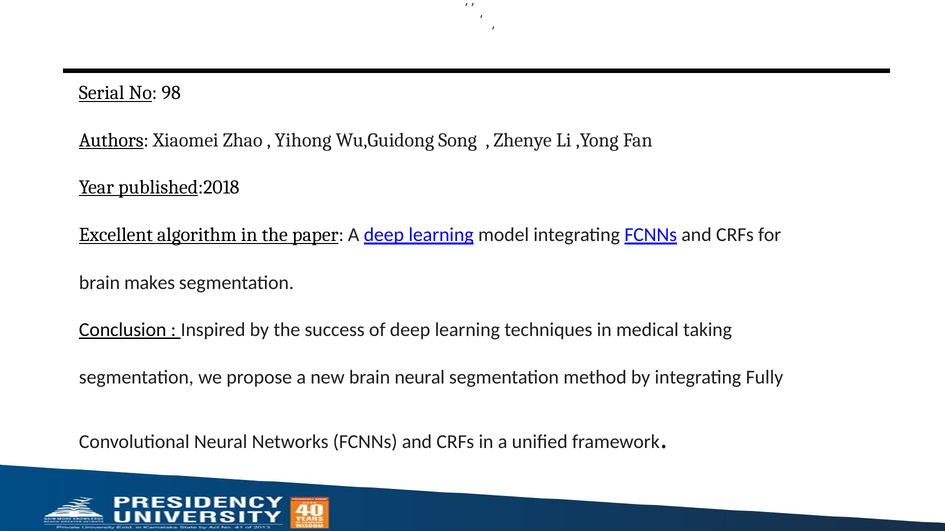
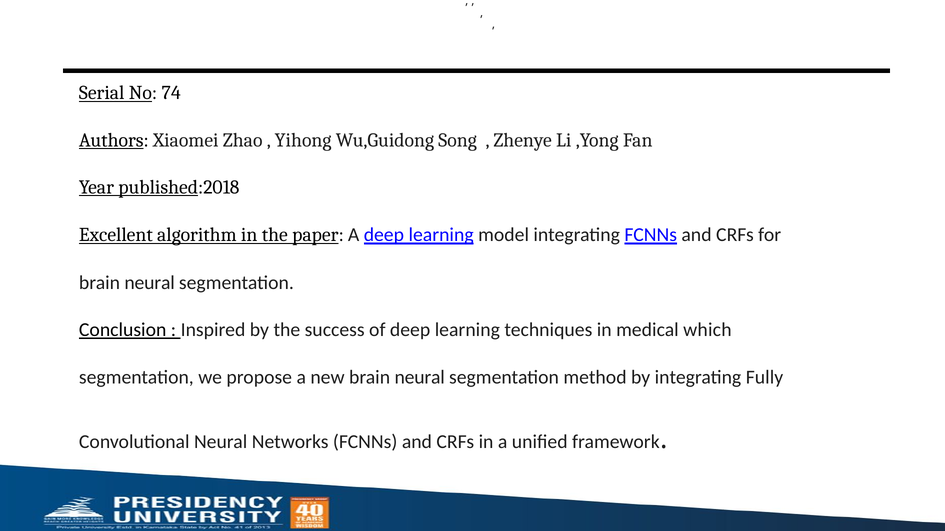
98: 98 -> 74 (171, 93)
makes: makes -> neural (150, 283)
taking: taking -> which (707, 330)
